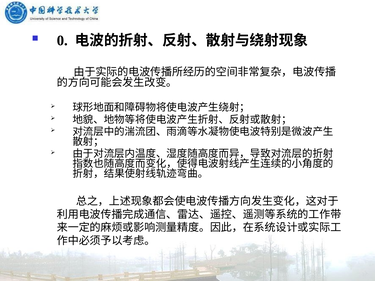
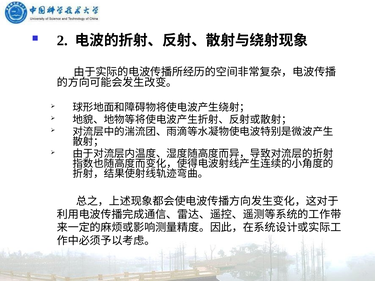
0: 0 -> 2 (62, 41)
